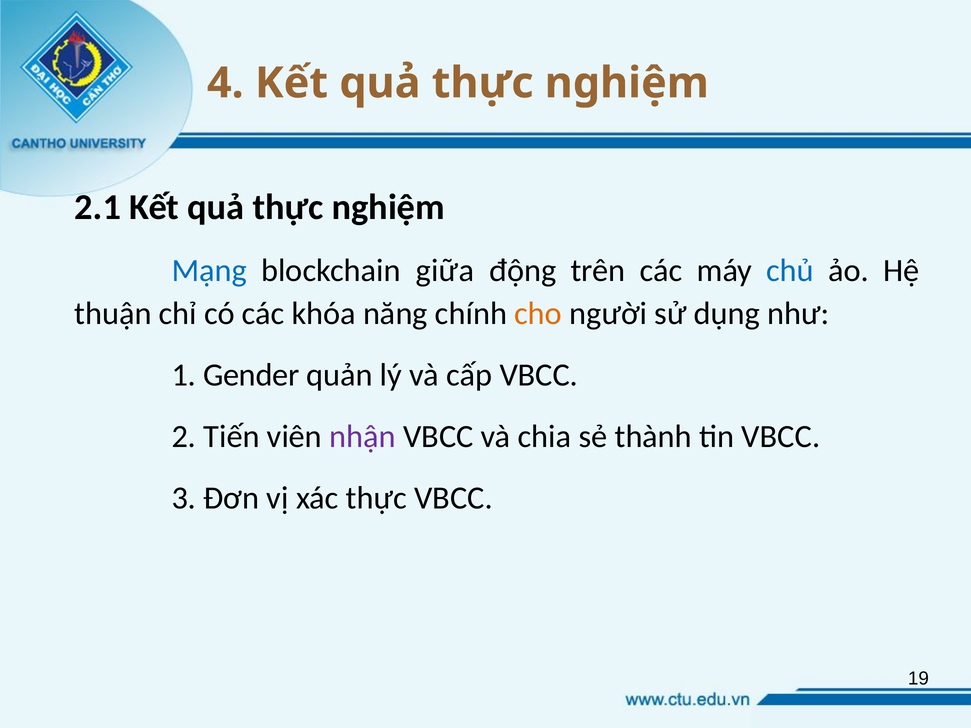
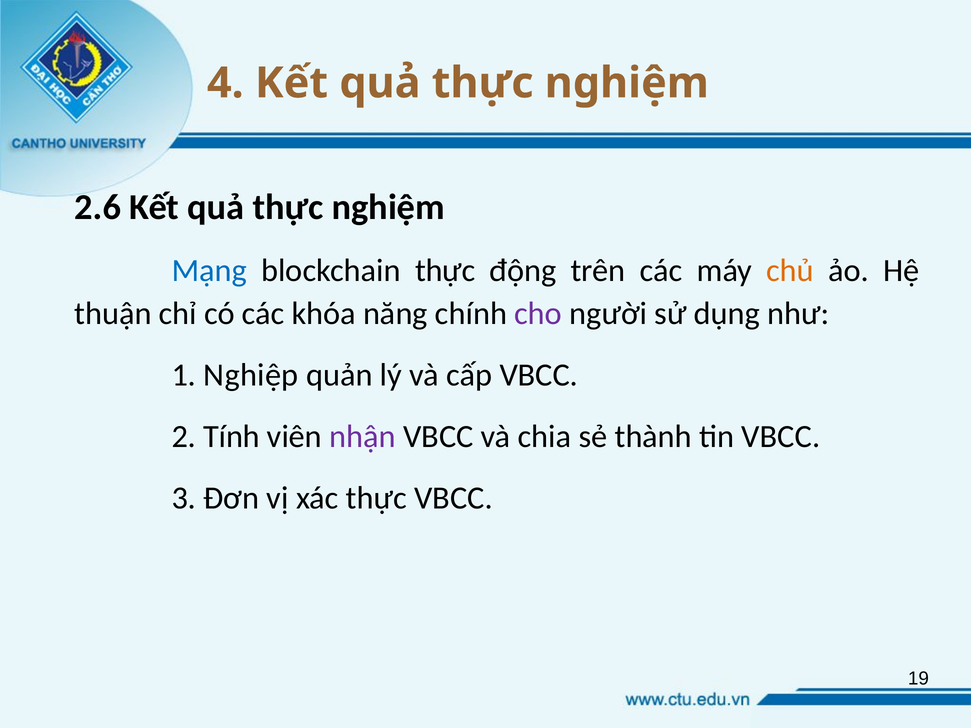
2.1: 2.1 -> 2.6 (98, 207)
blockchain giữa: giữa -> thực (445, 271)
chủ colour: blue -> orange (790, 271)
cho colour: orange -> purple (538, 314)
Gender: Gender -> Nghiệp (251, 375)
Tiến: Tiến -> Tính (232, 437)
